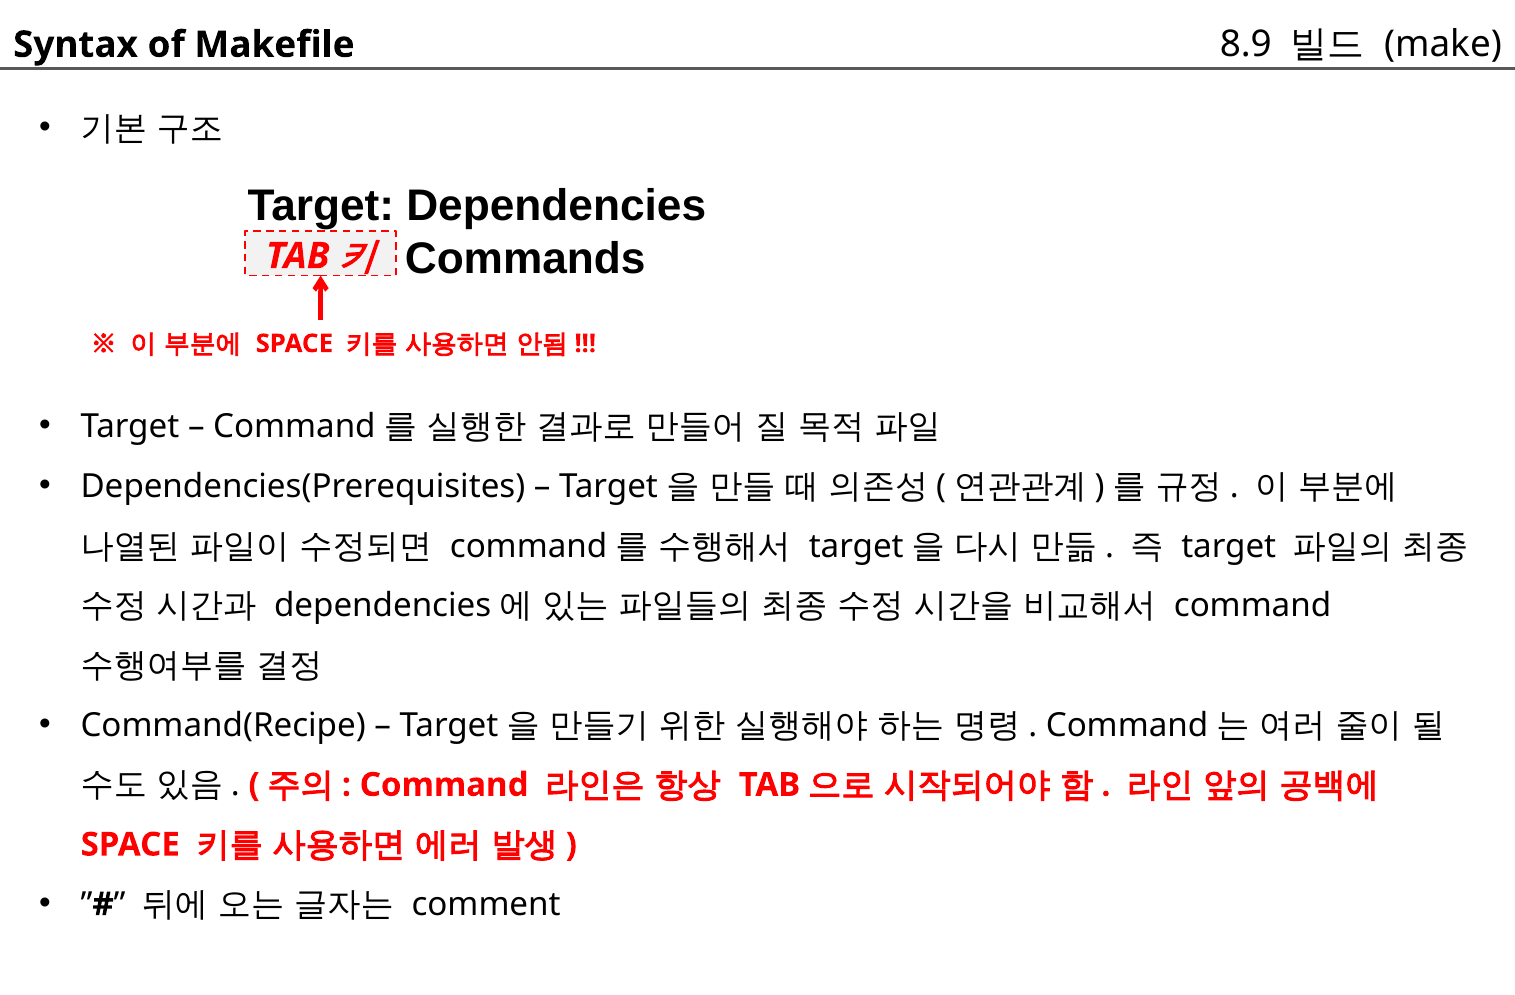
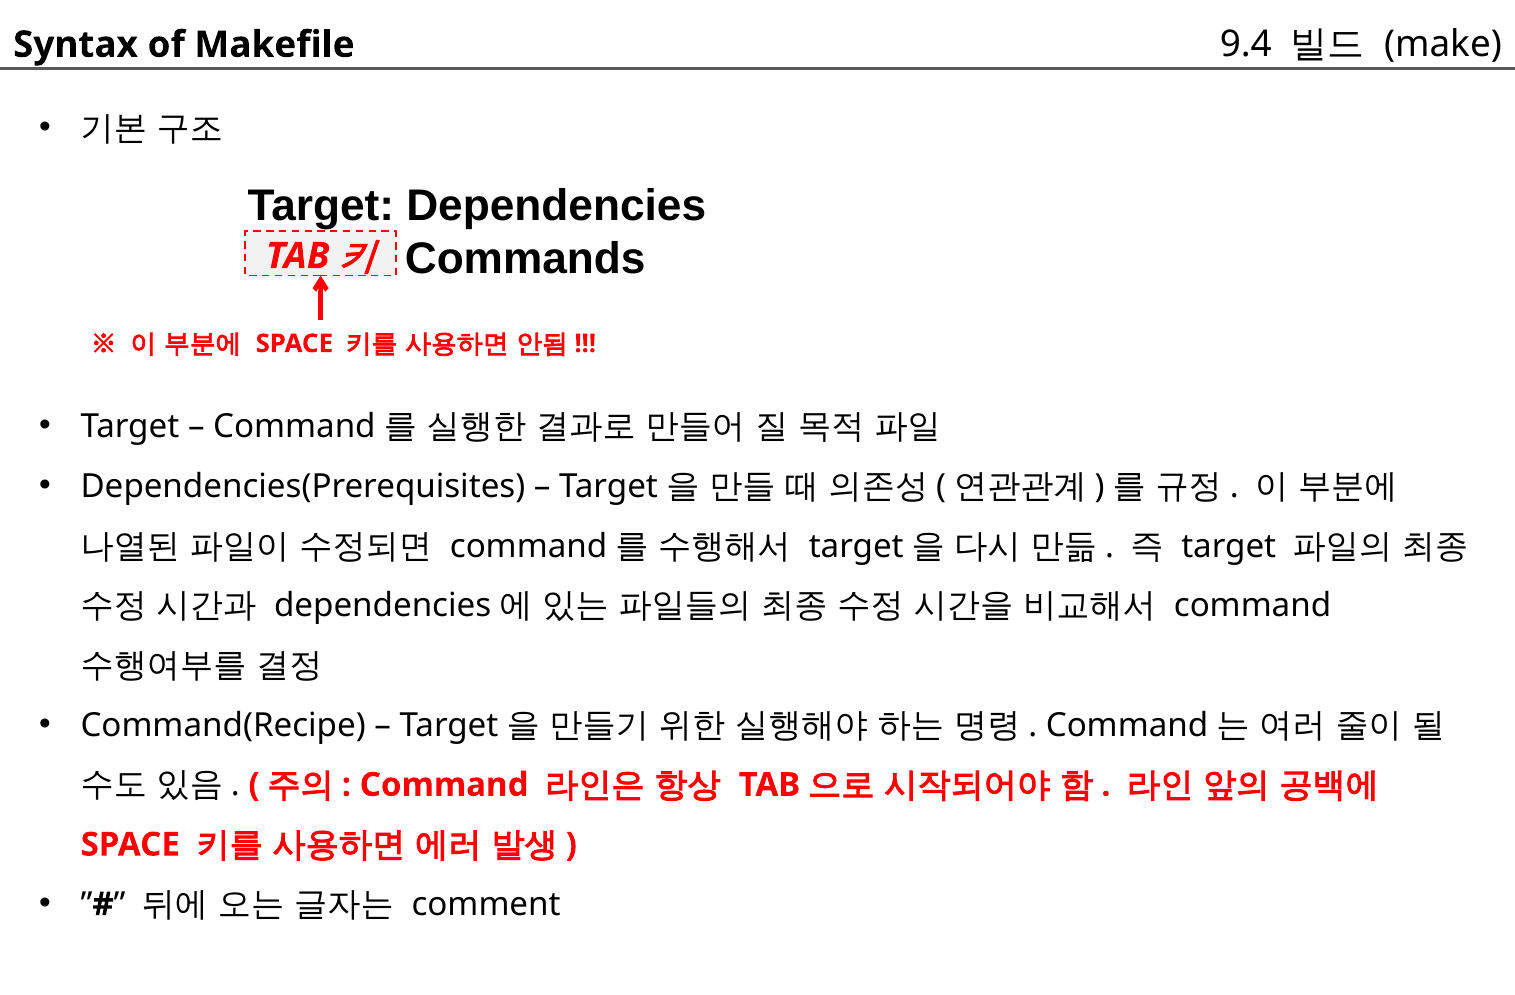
8.9: 8.9 -> 9.4 (1246, 45)
